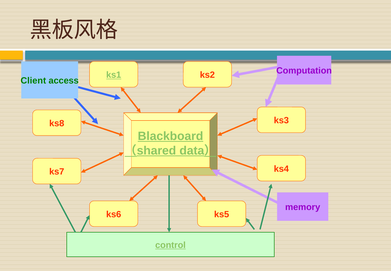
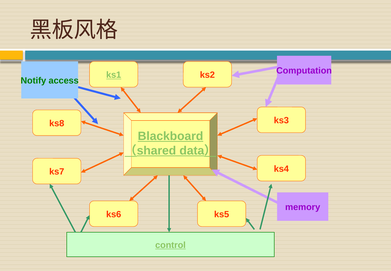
Client: Client -> Notify (33, 81)
